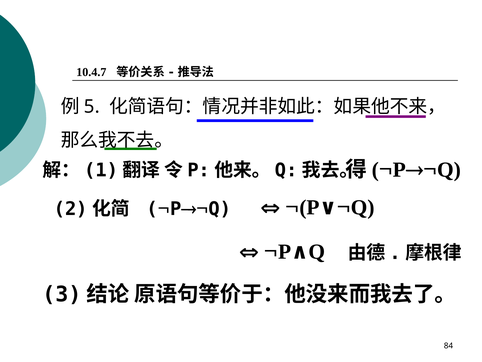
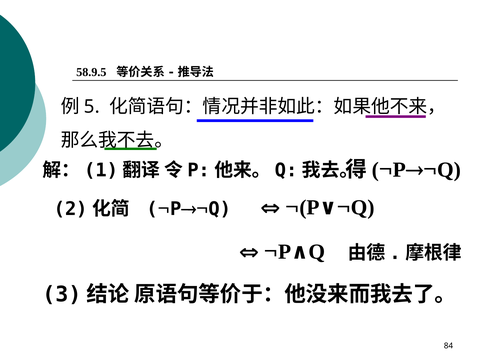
10.4.7: 10.4.7 -> 58.9.5 (91, 72)
